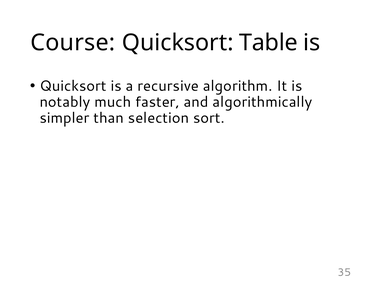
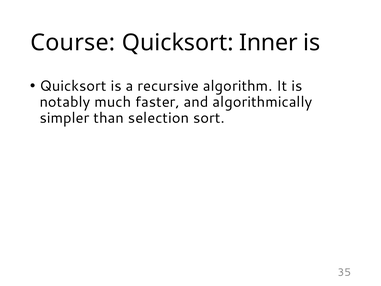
Table: Table -> Inner (268, 43)
